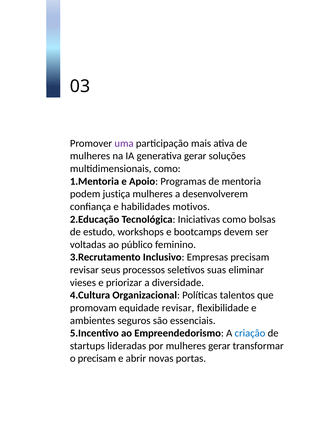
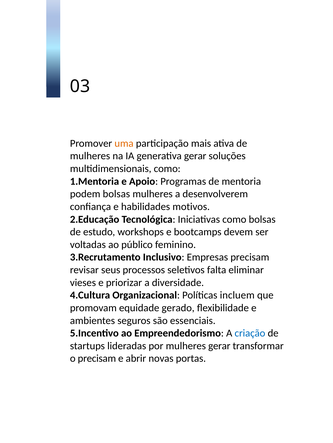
uma colour: purple -> orange (124, 144)
podem justiça: justiça -> bolsas (116, 194)
suas: suas -> falta (217, 271)
talentos: talentos -> incluem (237, 296)
equidade revisar: revisar -> gerado (178, 309)
